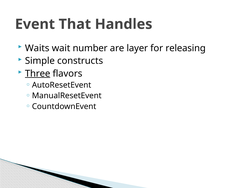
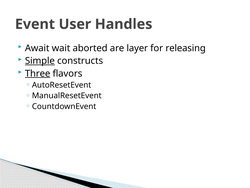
That: That -> User (75, 24)
Waits: Waits -> Await (37, 48)
number: number -> aborted (90, 48)
Simple underline: none -> present (40, 61)
